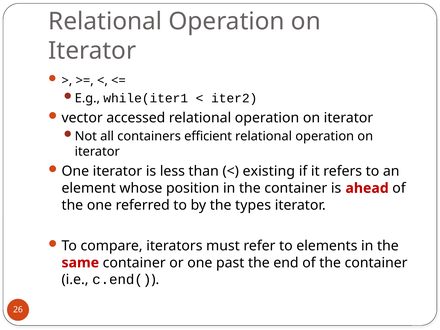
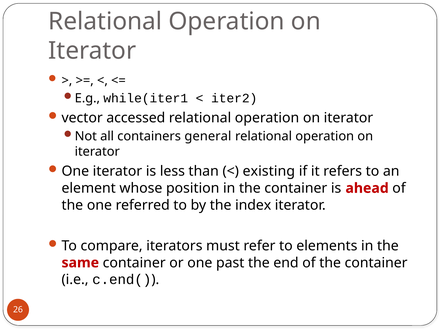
efficient: efficient -> general (208, 136)
types: types -> index (253, 205)
